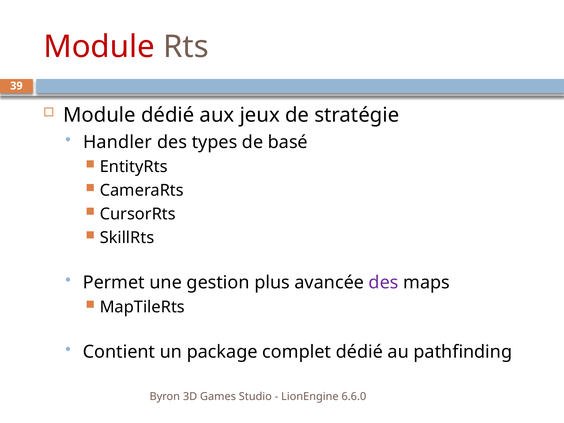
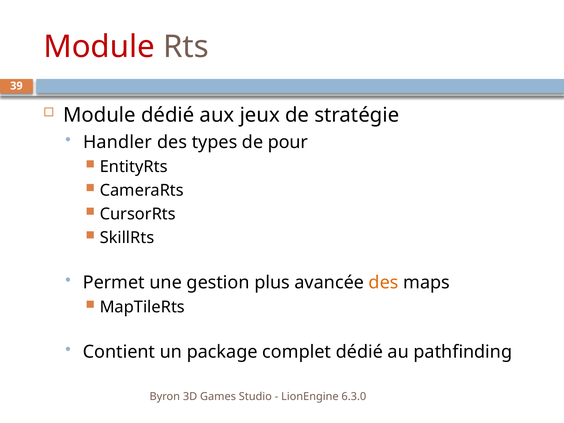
basé: basé -> pour (288, 142)
des colour: purple -> orange (384, 283)
6.6.0: 6.6.0 -> 6.3.0 (354, 397)
